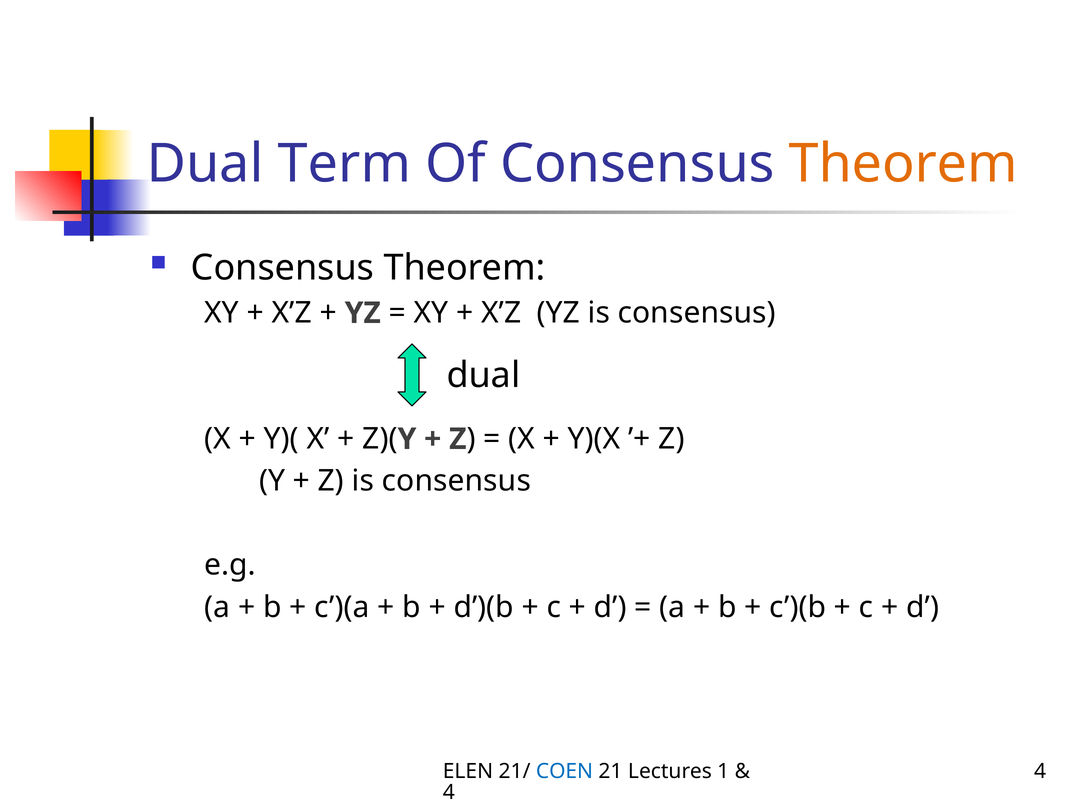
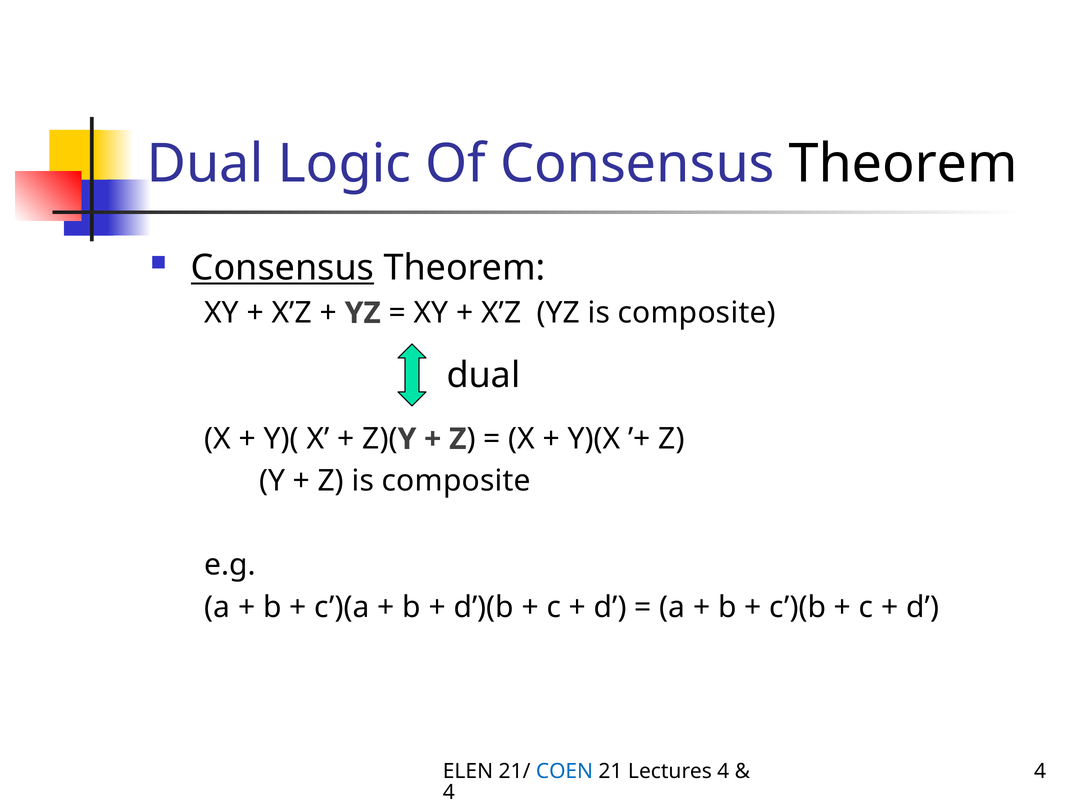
Term: Term -> Logic (345, 164)
Theorem colour: orange -> black (903, 164)
Consensus underline: none -> present (283, 268)
YZ is consensus: consensus -> composite (697, 313)
Z is consensus: consensus -> composite (456, 481)
Lectures 1: 1 -> 4 (723, 771)
